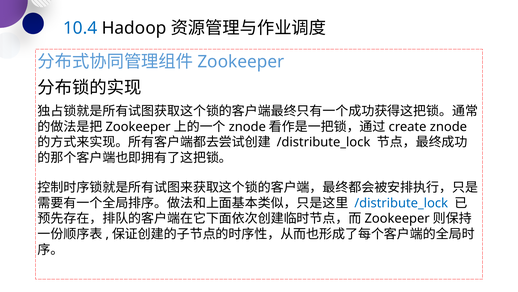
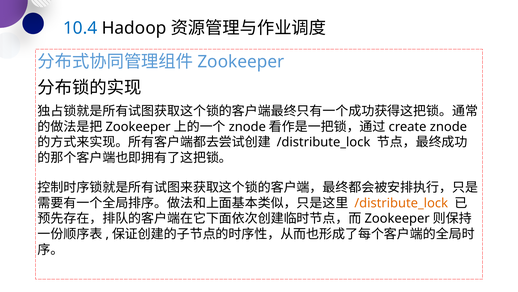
/distribute_lock colour: blue -> orange (401, 203)
